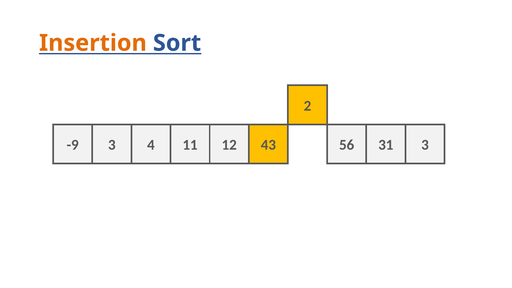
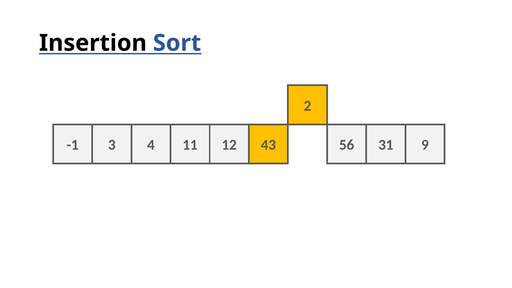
Insertion colour: orange -> black (93, 43)
-9: -9 -> -1 (73, 145)
31 3: 3 -> 9 (425, 145)
